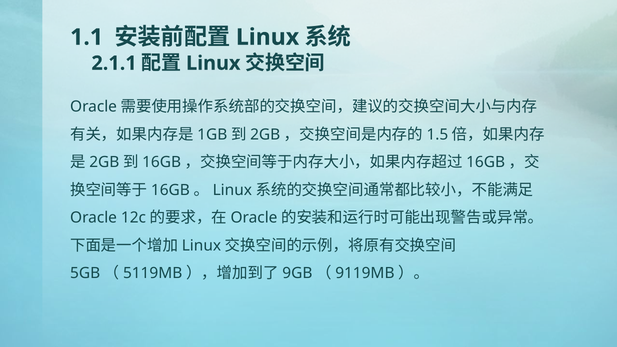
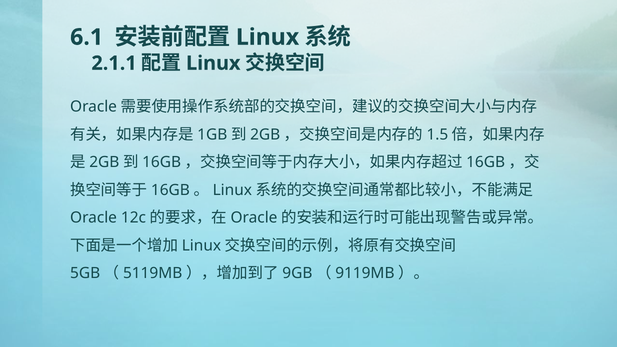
1.1: 1.1 -> 6.1 (87, 37)
